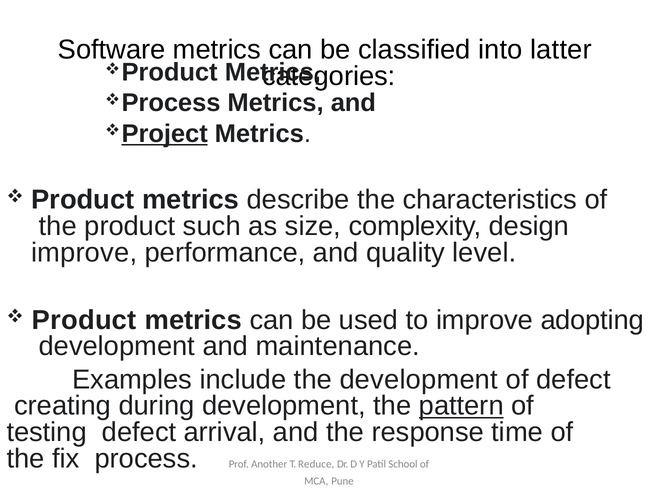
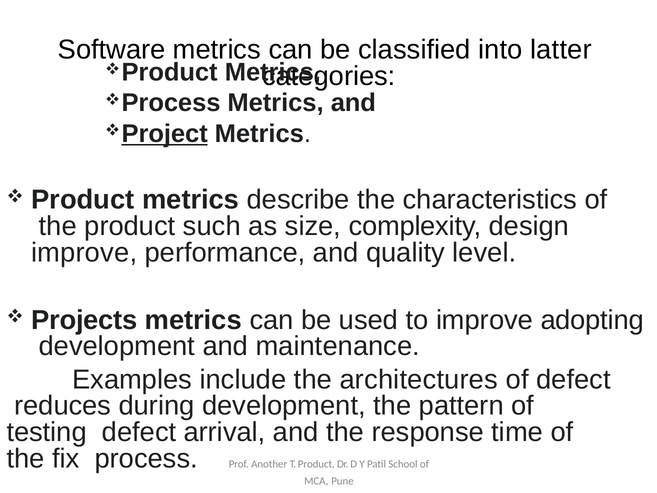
Product: Product -> Projects (84, 320)
the development: development -> architectures (419, 379)
creating: creating -> reduces (63, 406)
pattern underline: present -> none (461, 406)
T Reduce: Reduce -> Product (316, 464)
